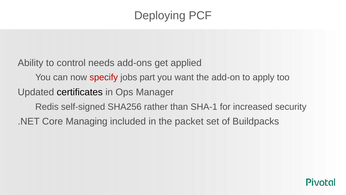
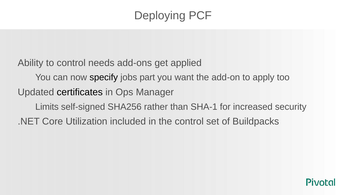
specify colour: red -> black (104, 77)
Redis: Redis -> Limits (47, 107)
Managing: Managing -> Utilization (87, 121)
the packet: packet -> control (189, 121)
